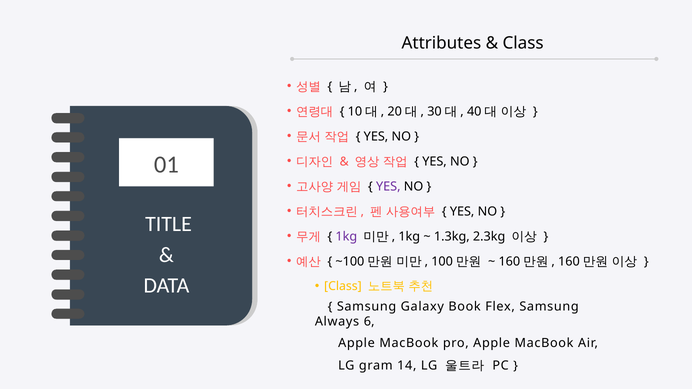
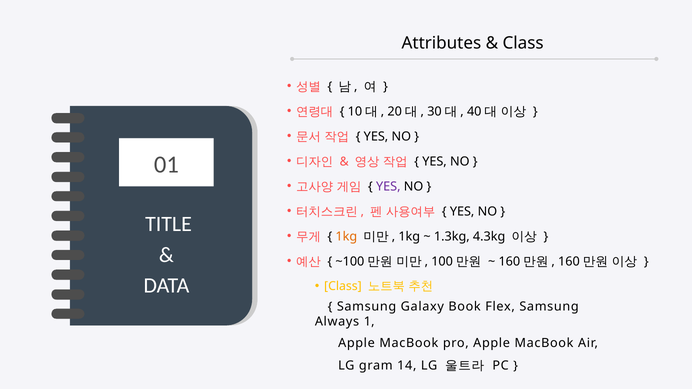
1kg colour: purple -> orange (346, 237)
2.3kg: 2.3kg -> 4.3kg (489, 237)
6: 6 -> 1 (369, 322)
